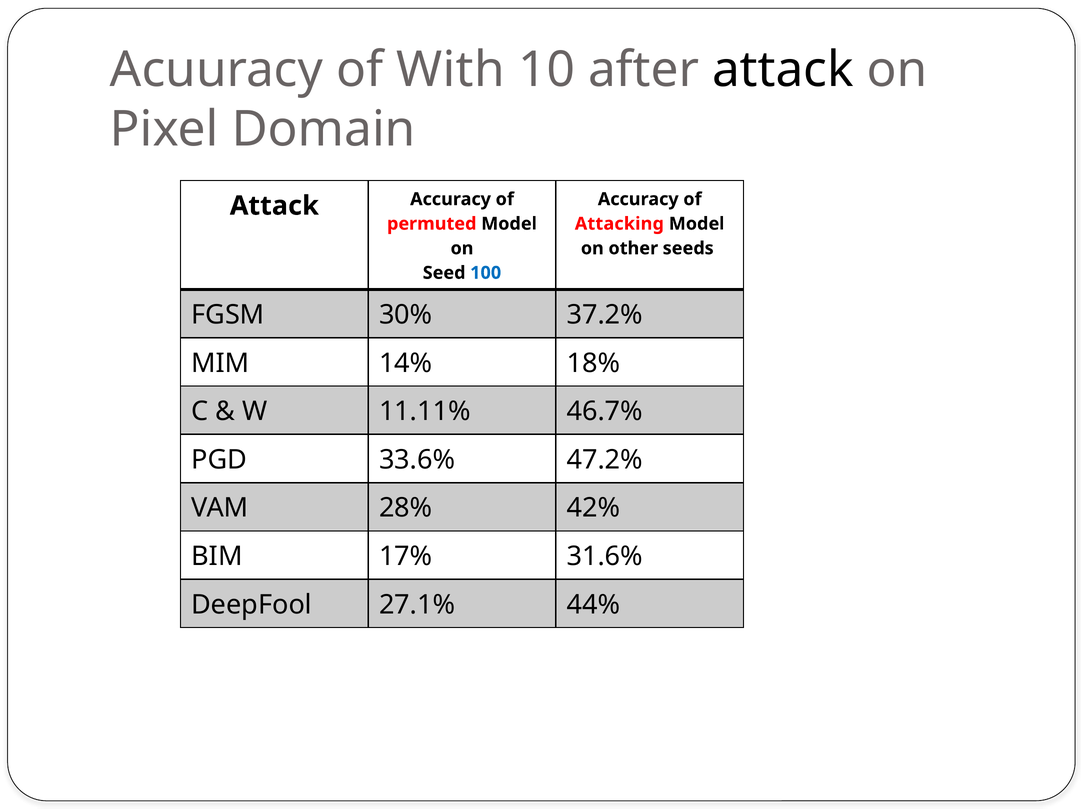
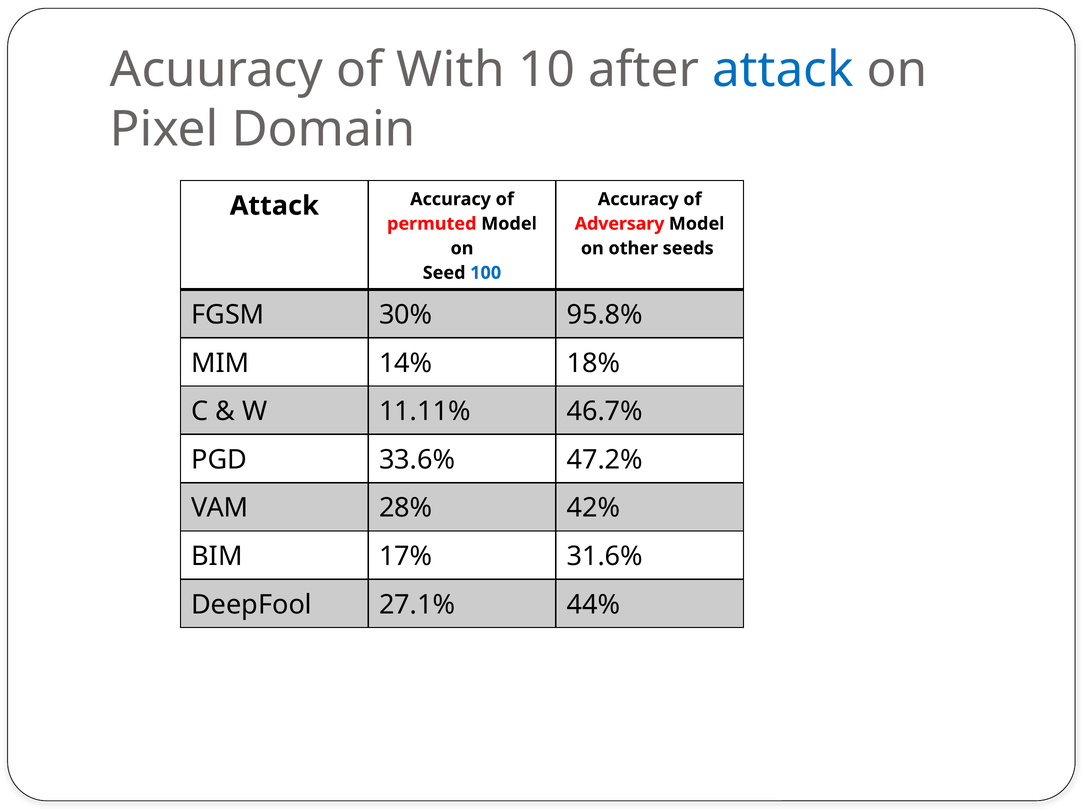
attack colour: black -> blue (783, 70)
Attacking: Attacking -> Adversary (620, 224)
37.2%: 37.2% -> 95.8% (605, 315)
